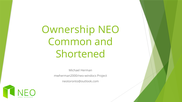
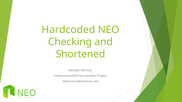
Ownership: Ownership -> Hardcoded (68, 30)
Common: Common -> Checking (70, 42)
